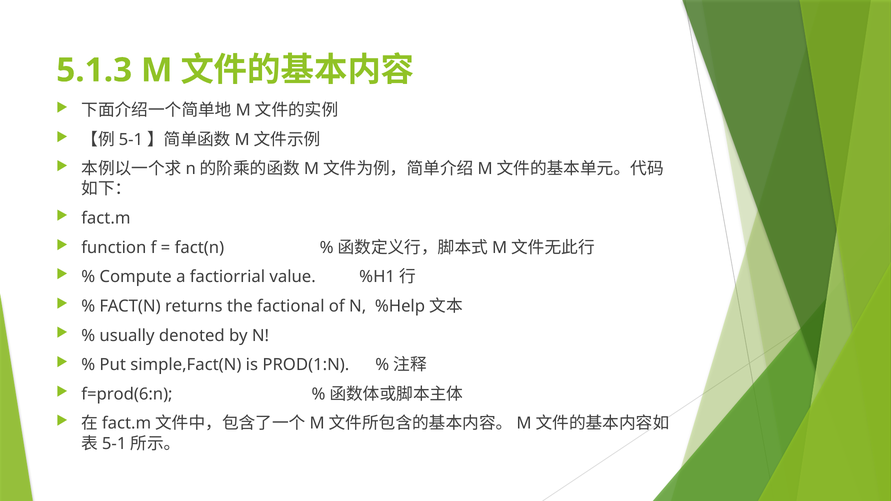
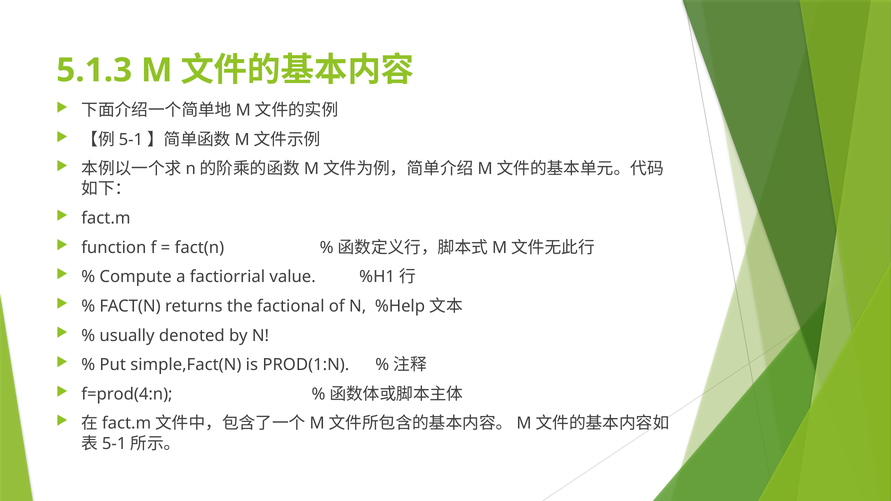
f=prod(6:n: f=prod(6:n -> f=prod(4:n (127, 394)
